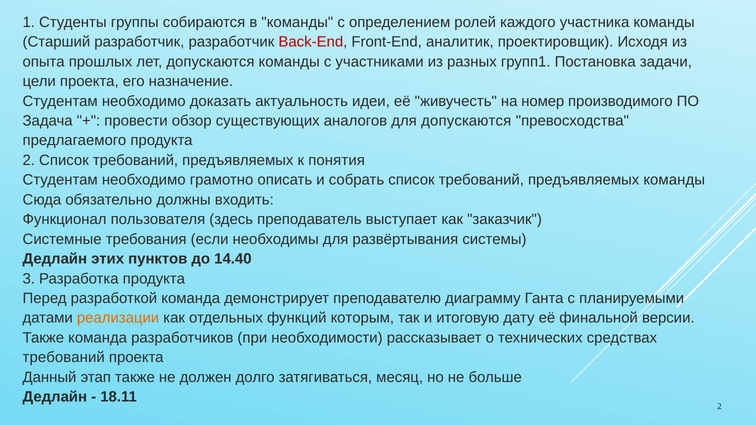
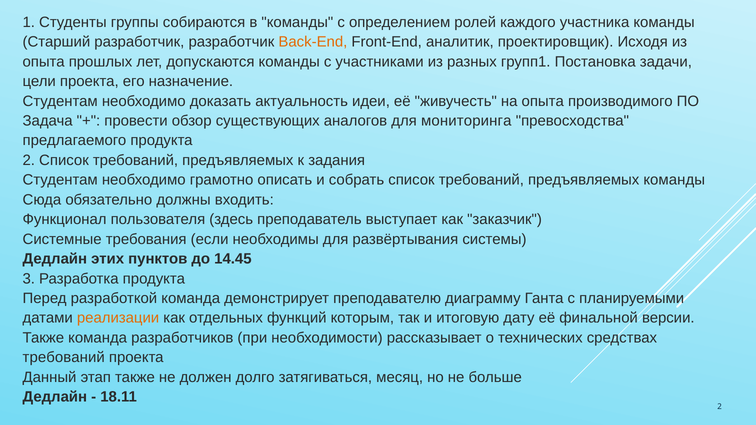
Back-End colour: red -> orange (313, 42)
на номер: номер -> опыта (543, 101)
для допускаются: допускаются -> мониторинга (466, 121)
понятия: понятия -> задания (337, 160)
14.40: 14.40 -> 14.45 (233, 259)
